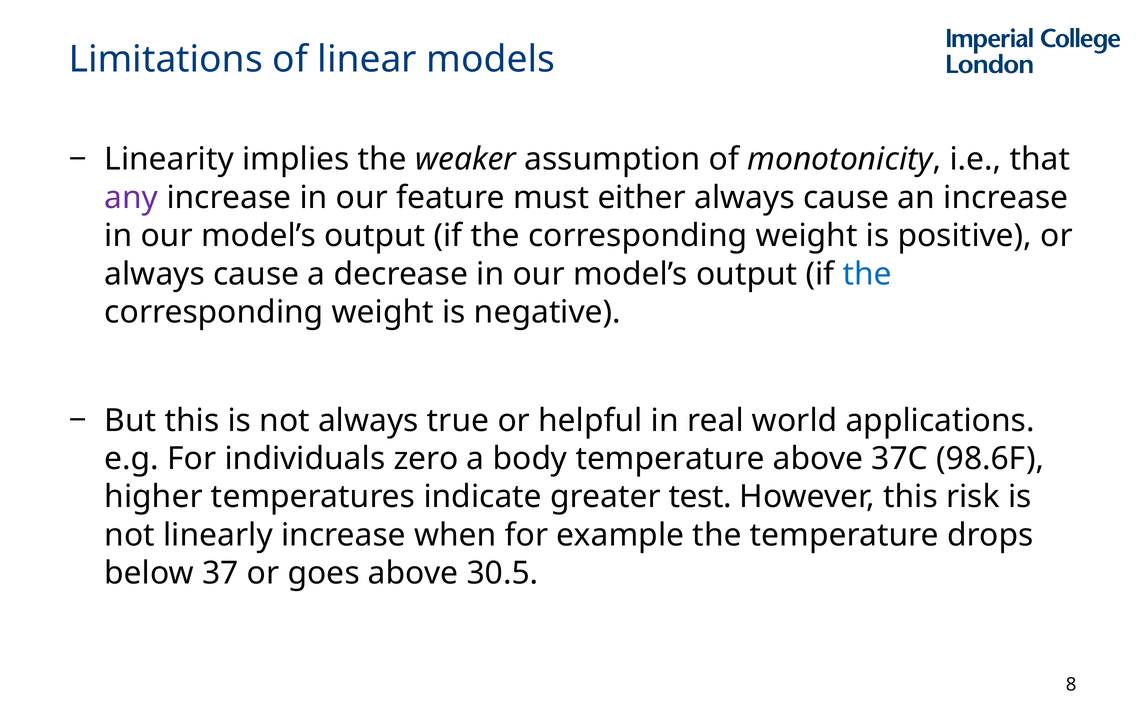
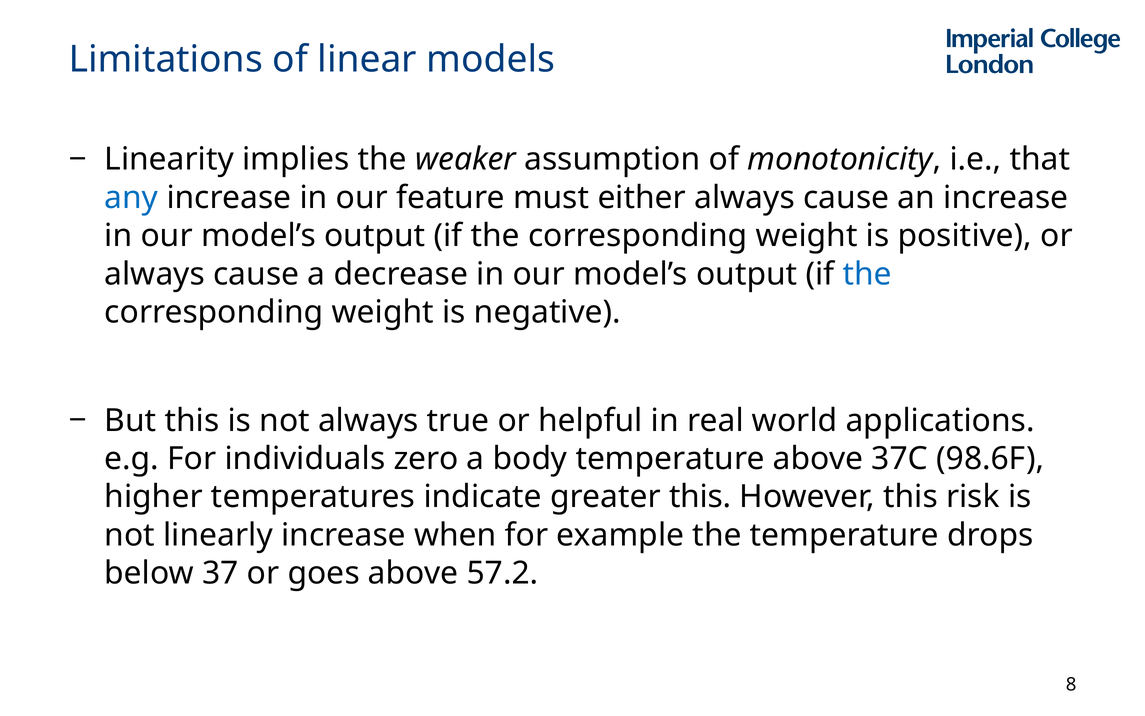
any colour: purple -> blue (131, 198)
greater test: test -> this (700, 497)
30.5: 30.5 -> 57.2 (502, 573)
